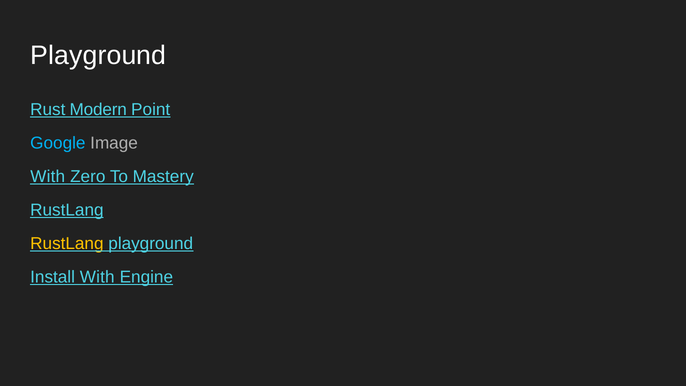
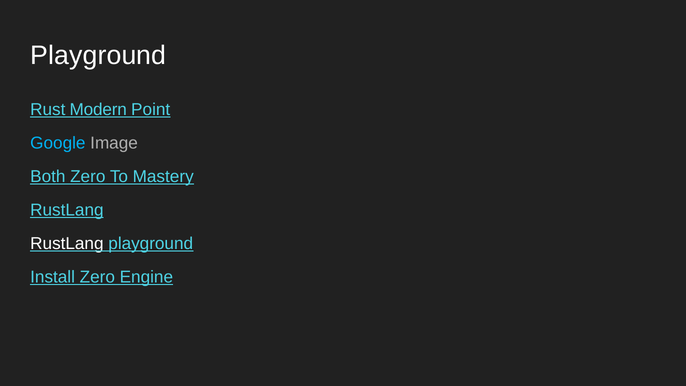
With: With -> Both (48, 176)
RustLang colour: yellow -> white (67, 243)
Install With: With -> Zero (97, 277)
